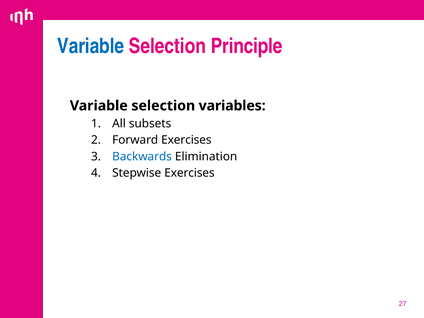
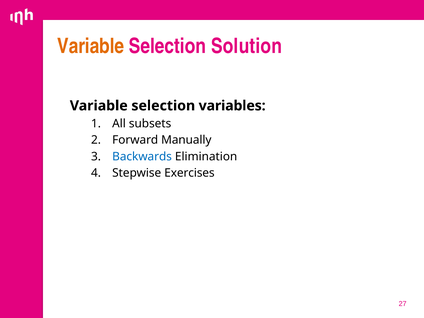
Variable colour: blue -> orange (91, 46)
Principle: Principle -> Solution (247, 46)
Forward Exercises: Exercises -> Manually (186, 140)
